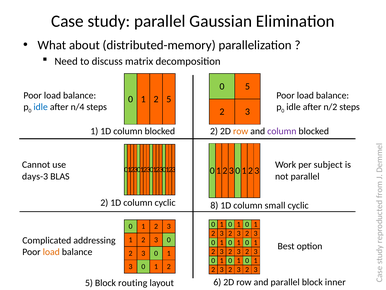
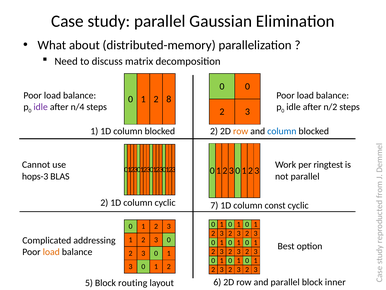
0 5: 5 -> 0 (247, 86)
2 5: 5 -> 8 (169, 99)
idle colour: blue -> purple (41, 107)
column colour: purple -> blue (282, 131)
subject: subject -> ringtest (328, 164)
days-3: days-3 -> hops-3 (35, 176)
8: 8 -> 7 (214, 205)
small: small -> const (275, 205)
